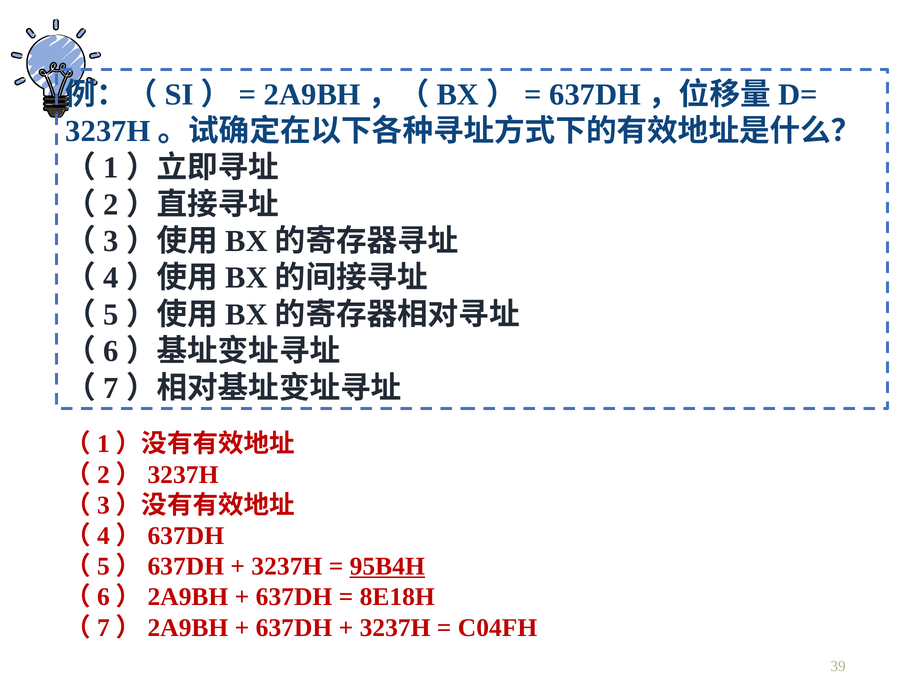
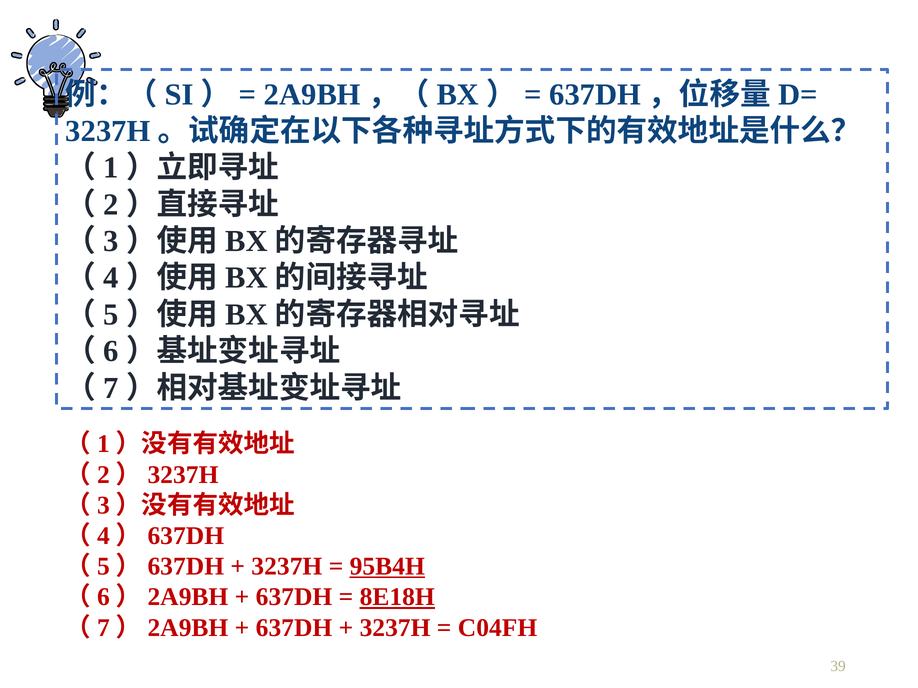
8E18H underline: none -> present (397, 597)
